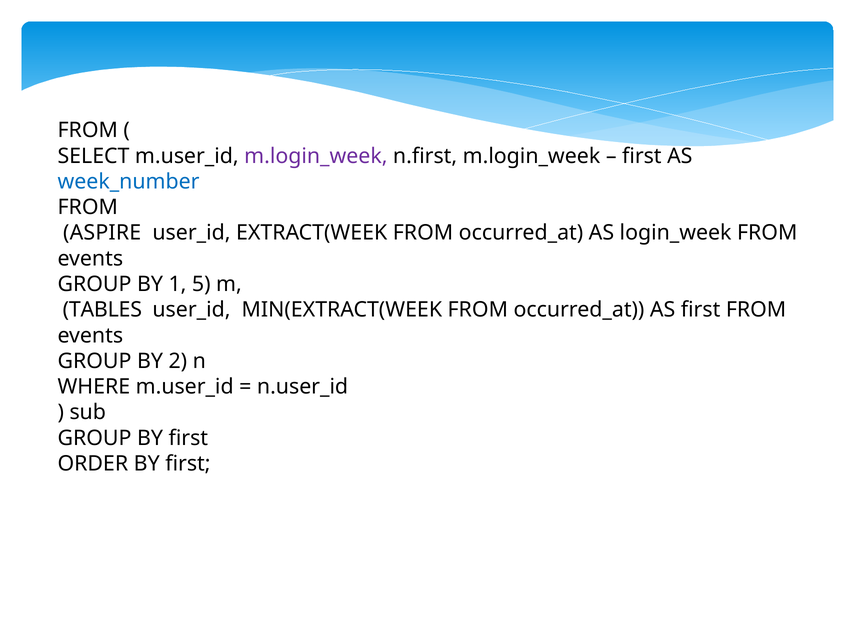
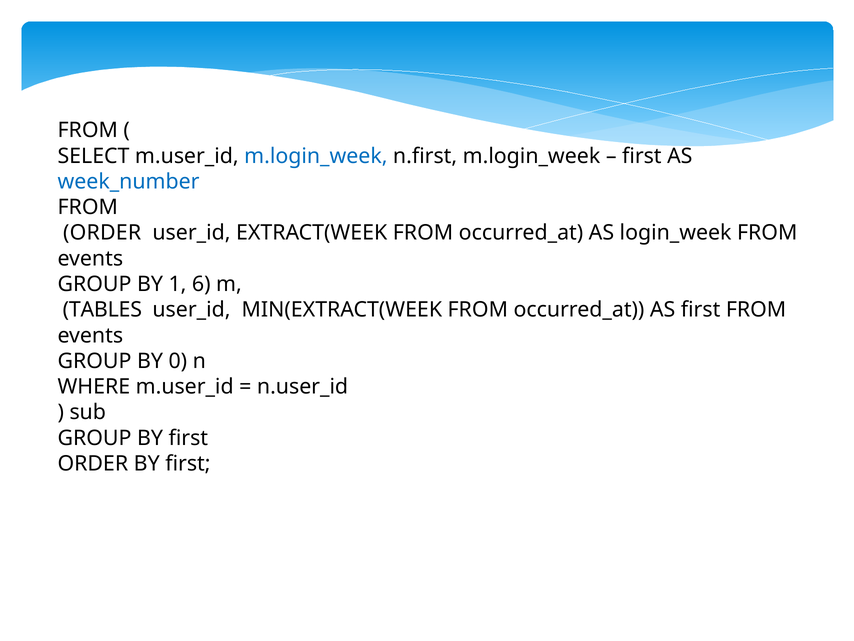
m.login_week colour: purple -> blue (316, 156)
ASPIRE: ASPIRE -> ORDER (102, 233)
5: 5 -> 6 (201, 284)
2: 2 -> 0 (178, 361)
